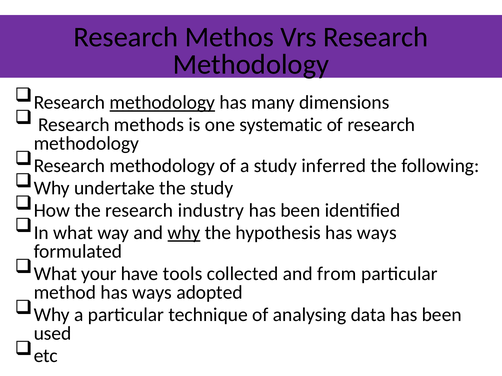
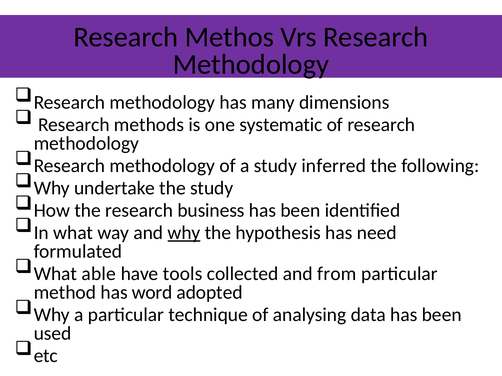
methodology underline: present -> none (162, 103)
industry: industry -> business (211, 211)
hypothesis has ways: ways -> need (377, 233)
your: your -> able (99, 274)
method has ways: ways -> word (152, 293)
